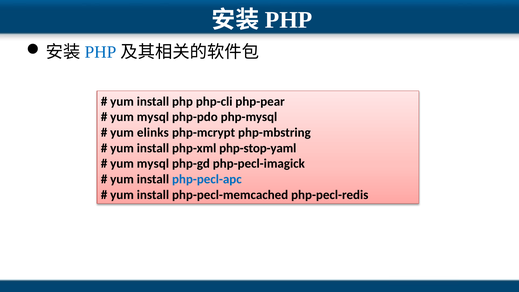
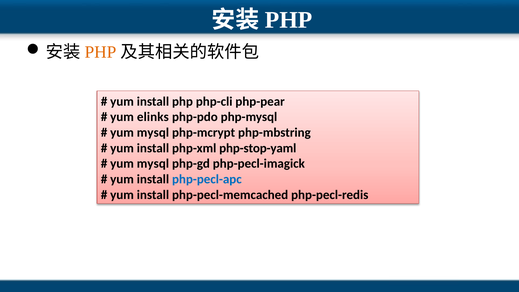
PHP colour: blue -> orange (100, 52)
mysql: mysql -> elinks (153, 117)
elinks: elinks -> mysql (153, 133)
